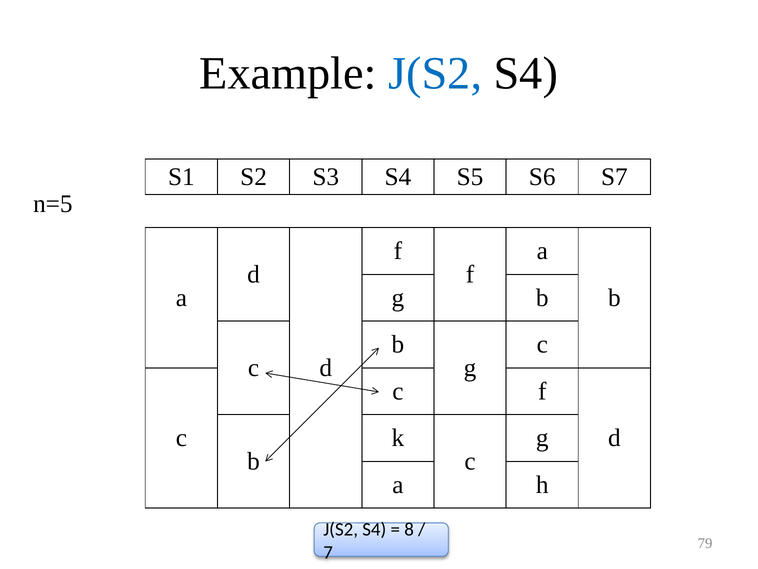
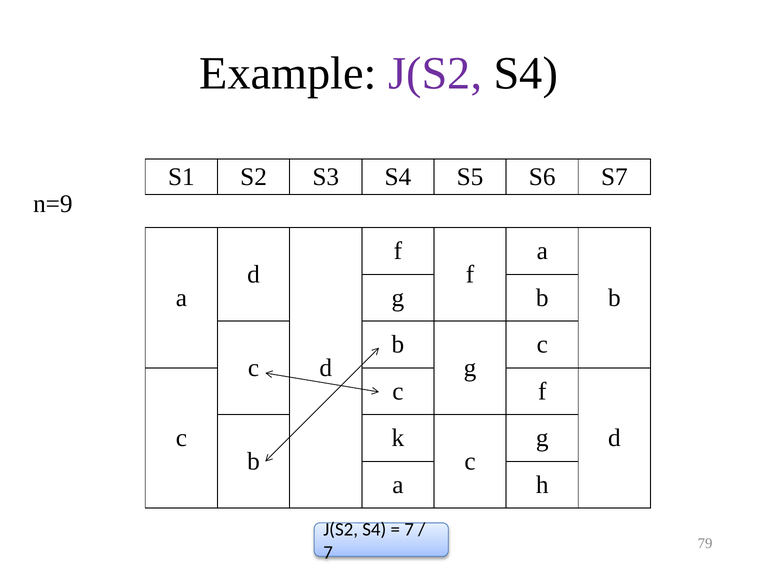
J(S2 colour: blue -> purple (435, 73)
n=5: n=5 -> n=9 (53, 204)
8: 8 -> 7 (409, 529)
